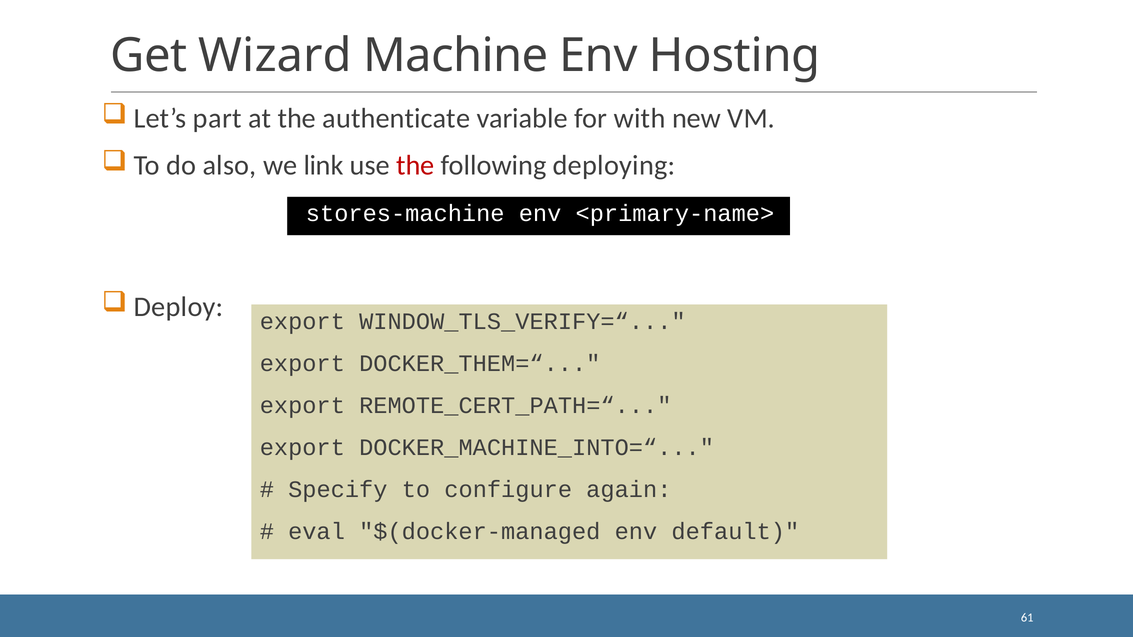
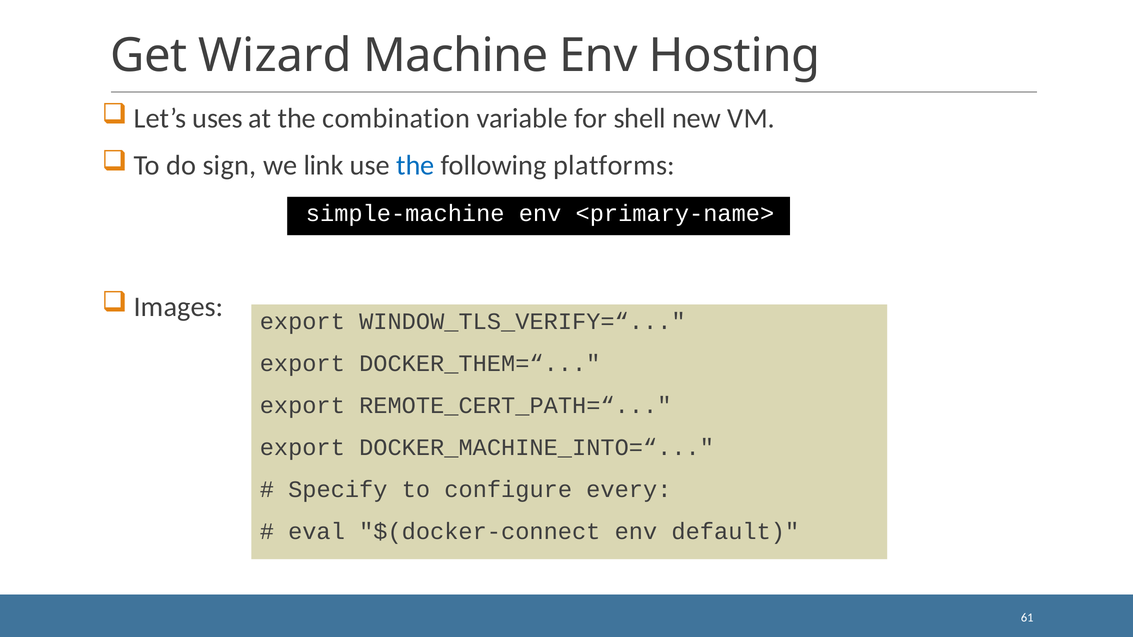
part: part -> uses (218, 119)
authenticate: authenticate -> combination (396, 119)
with: with -> shell (640, 119)
also: also -> sign (230, 166)
the colour: red -> blue (415, 166)
deploying: deploying -> platforms (614, 166)
stores-machine: stores-machine -> simple-machine (405, 214)
Deploy: Deploy -> Images (179, 307)
again: again -> every (629, 490)
$(docker-managed: $(docker-managed -> $(docker-connect (480, 532)
